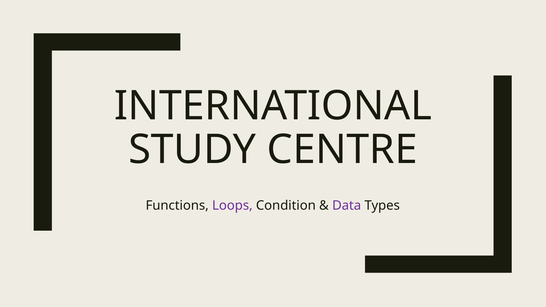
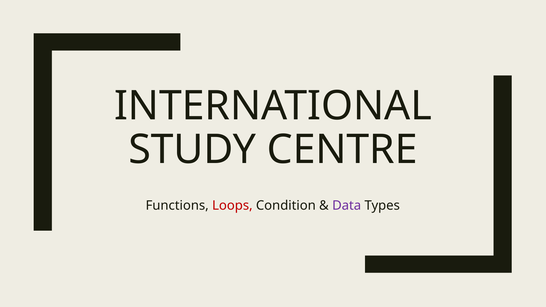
Loops colour: purple -> red (232, 206)
